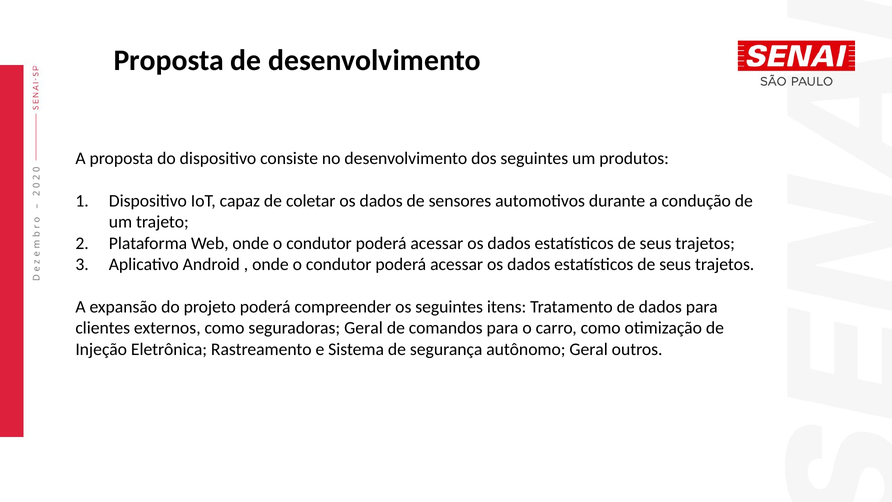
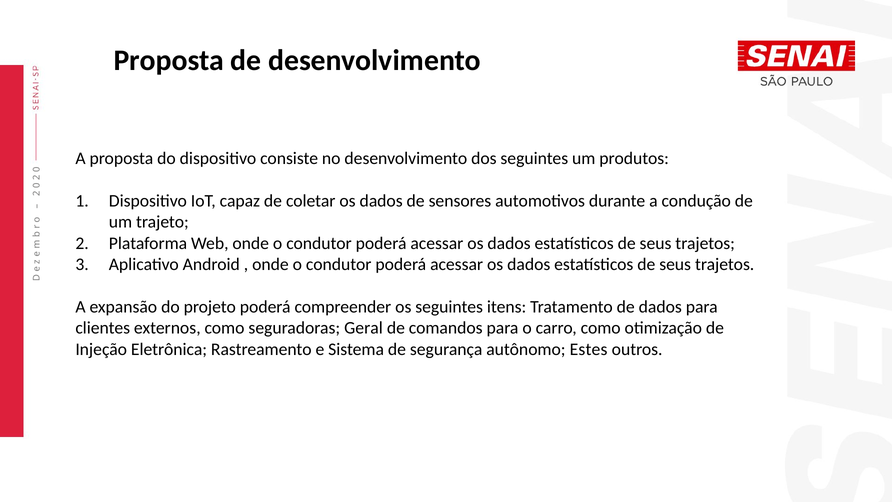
autônomo Geral: Geral -> Estes (589, 349)
